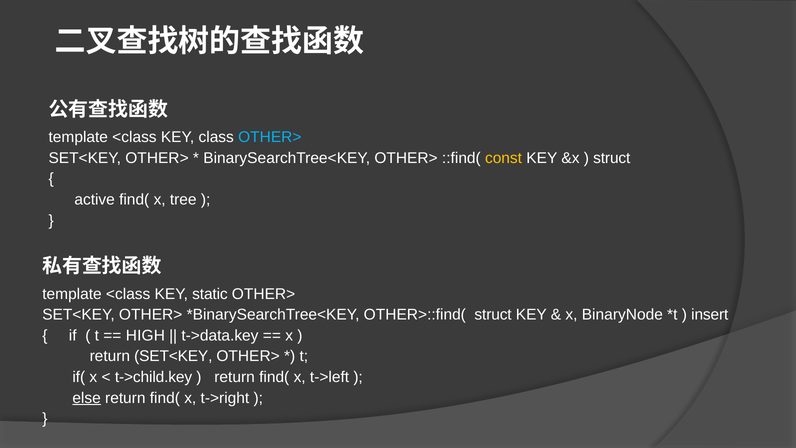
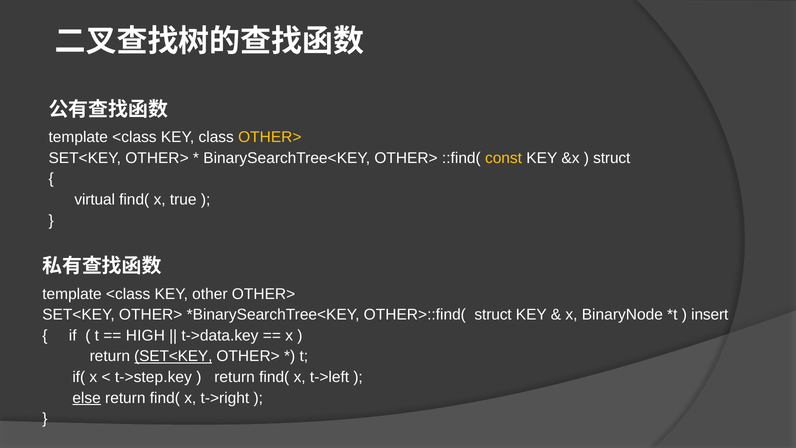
OTHER> colour: light blue -> yellow (270, 137)
active: active -> virtual (95, 199)
tree: tree -> true (183, 199)
static: static -> other (210, 294)
SET<KEY underline: none -> present (173, 356)
t->child.key: t->child.key -> t->step.key (153, 377)
